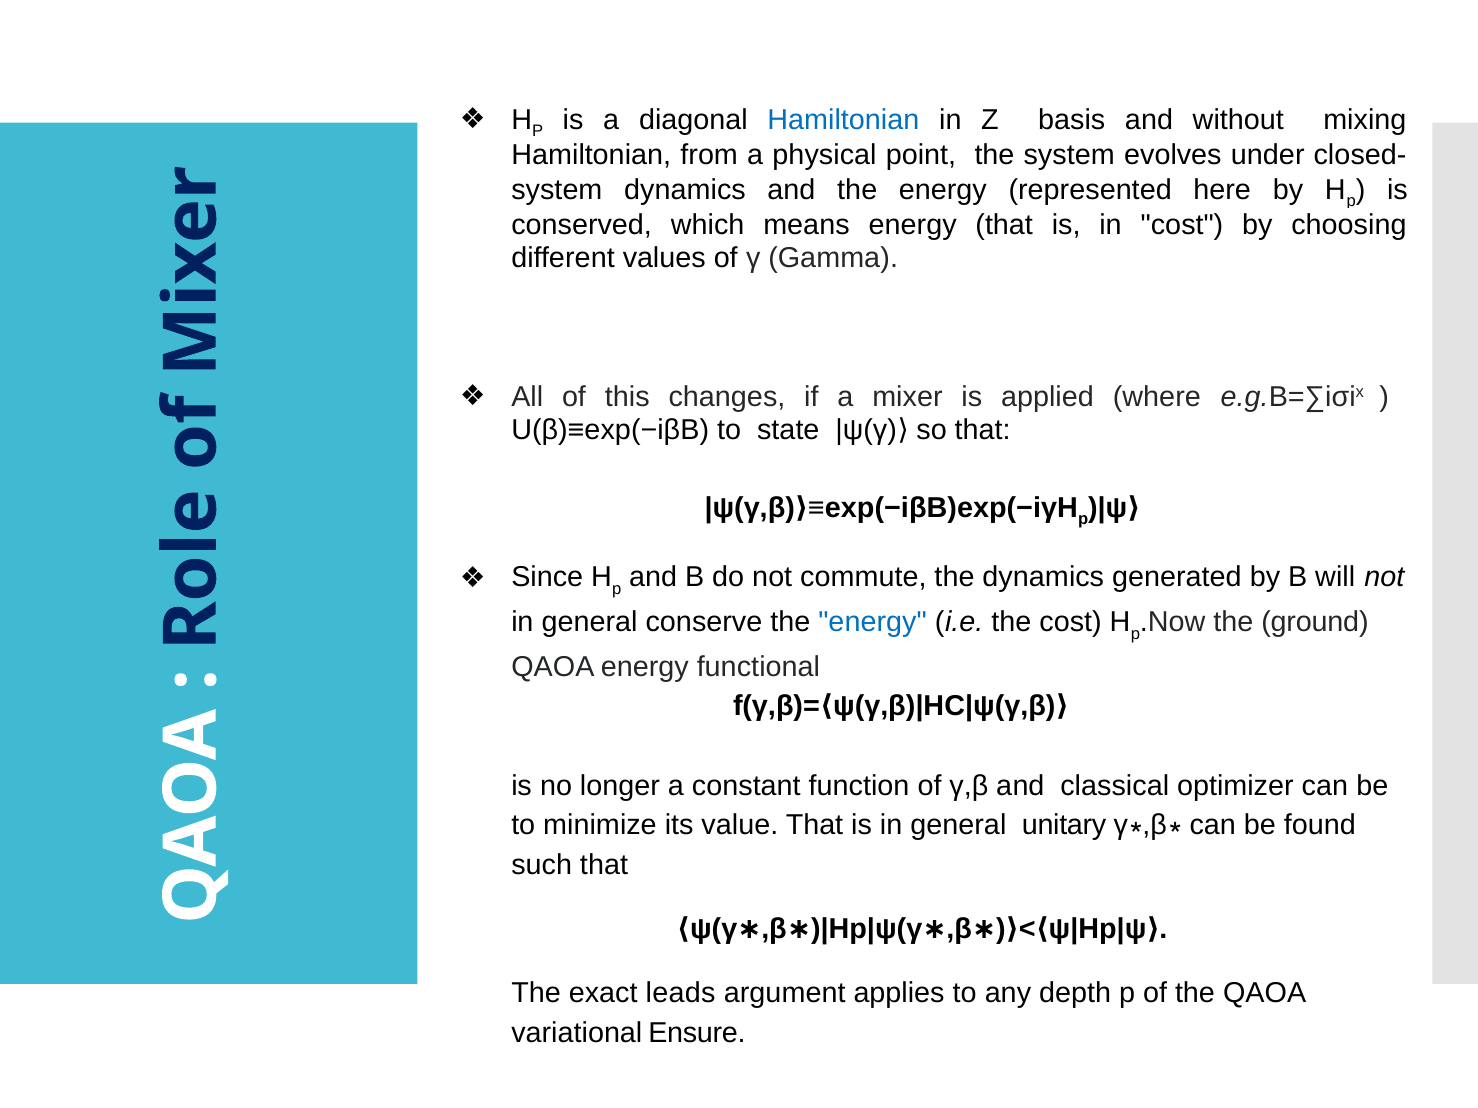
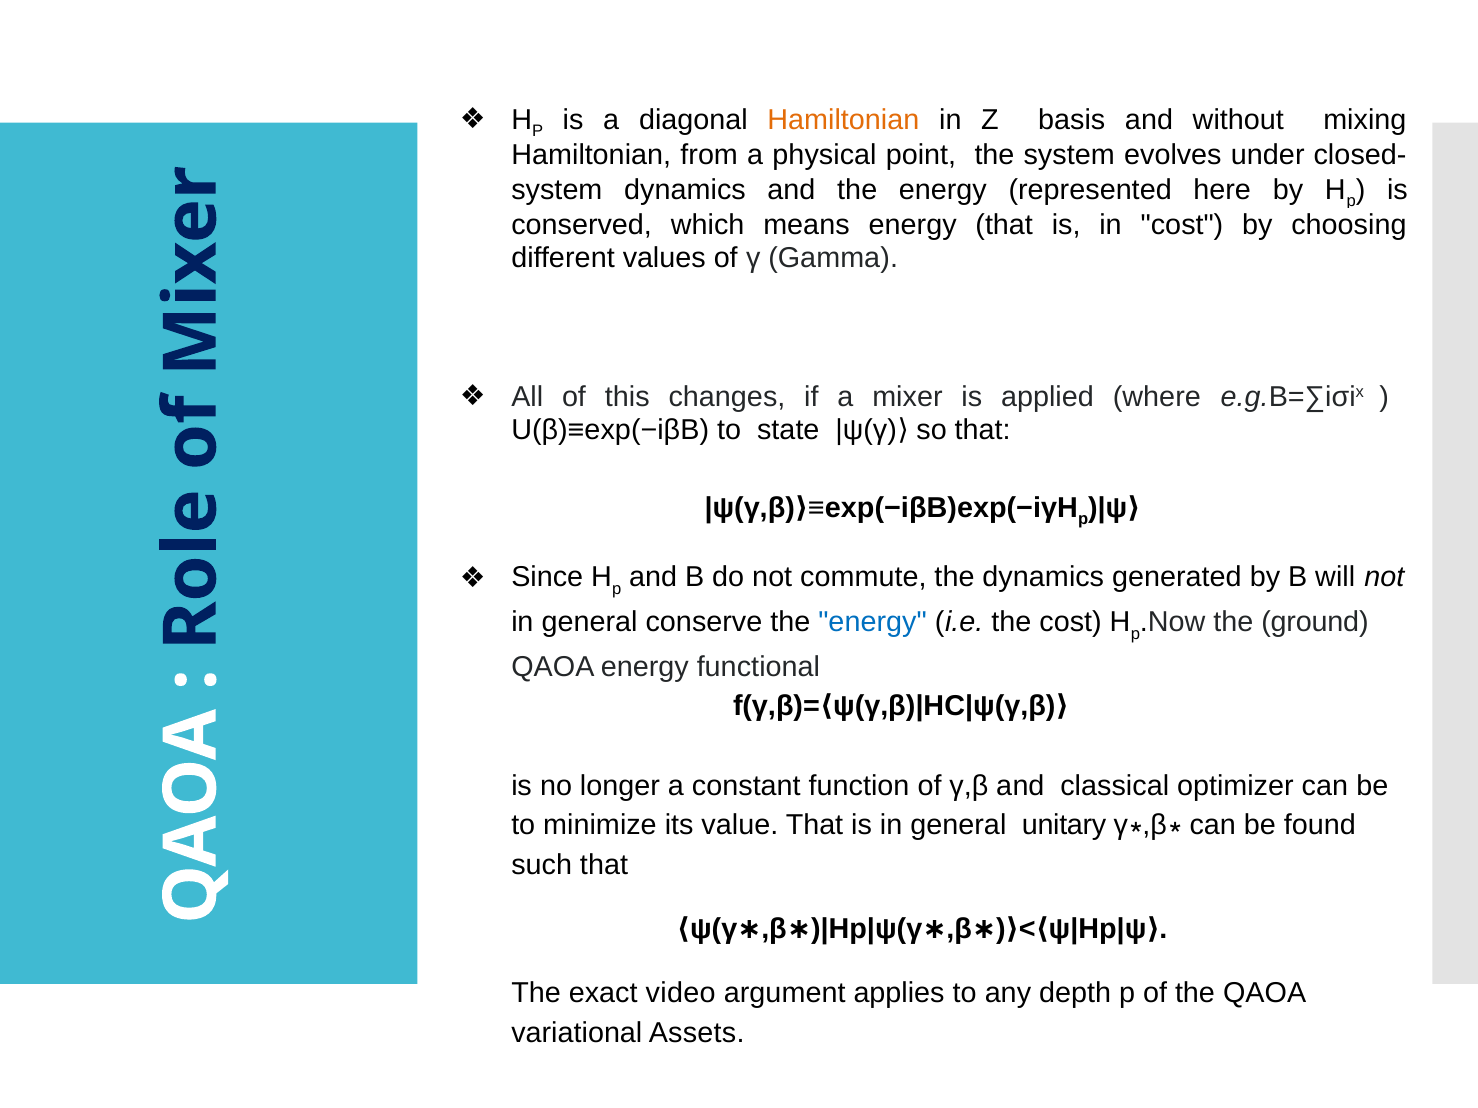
Hamiltonian colour: blue -> orange (843, 120)
leads: leads -> video (681, 994)
Ensure: Ensure -> Assets (697, 1033)
